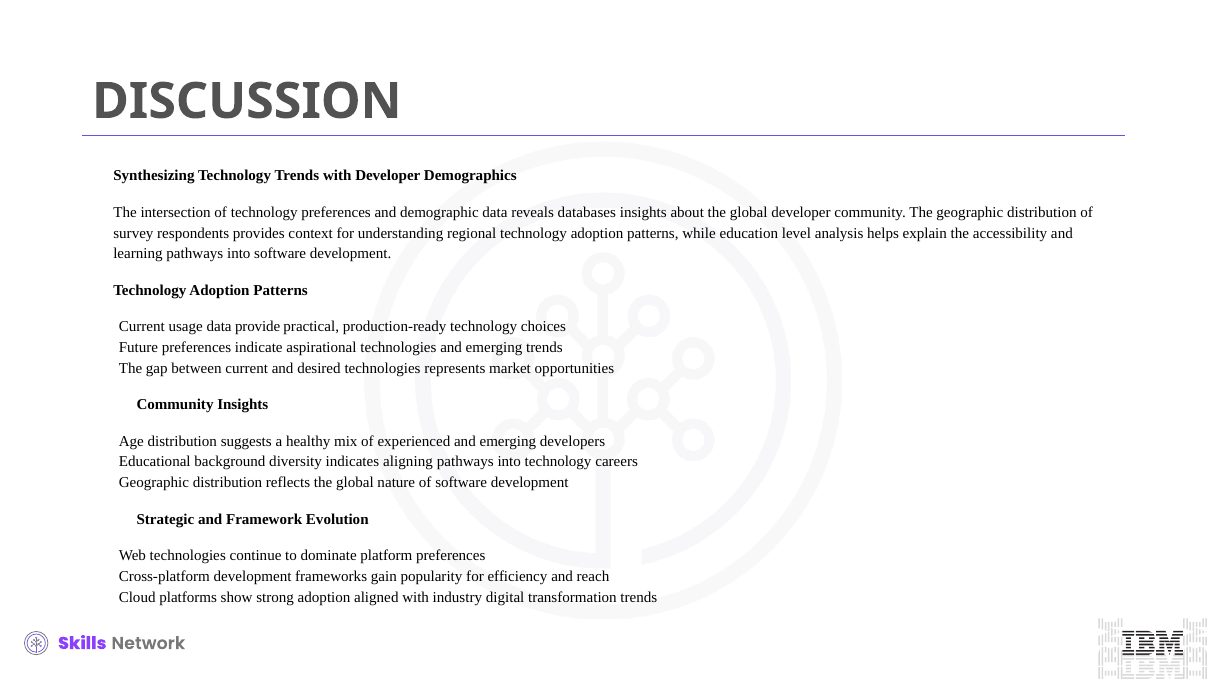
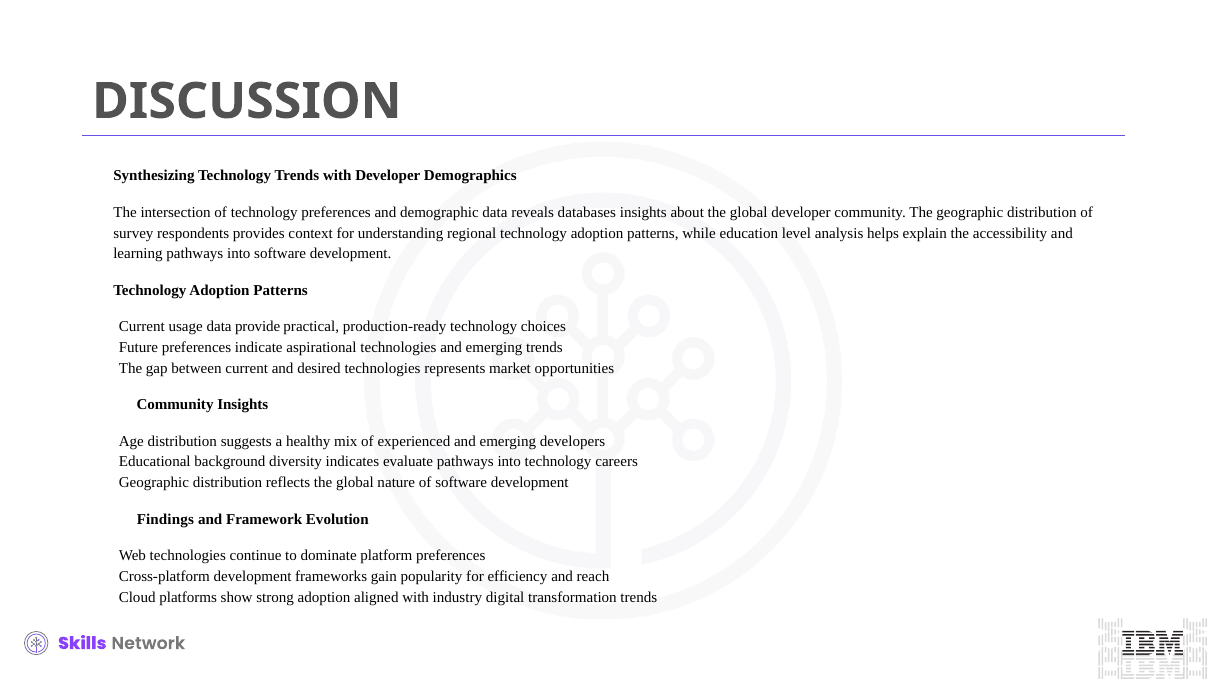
aligning: aligning -> evaluate (408, 462)
Strategic: Strategic -> Findings (165, 519)
